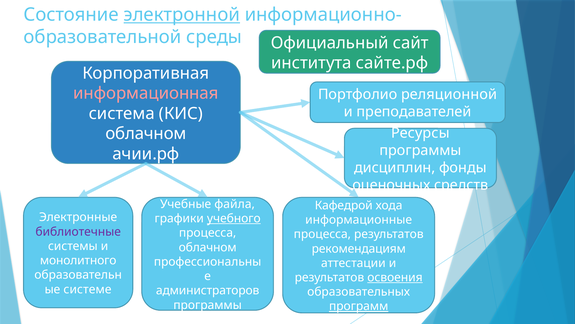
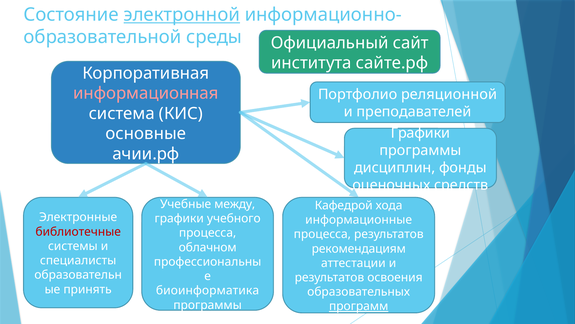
облачном: облачном -> основные (146, 133)
Ресурсы: Ресурсы -> Графики (421, 133)
файла: файла -> между (235, 204)
учебного underline: present -> none (234, 218)
библиотечные colour: purple -> red (78, 231)
монолитного: монолитного -> специалисты (78, 260)
освоения underline: present -> none (395, 277)
системе: системе -> принять (88, 289)
администраторов: администраторов -> биоинформатика (208, 290)
